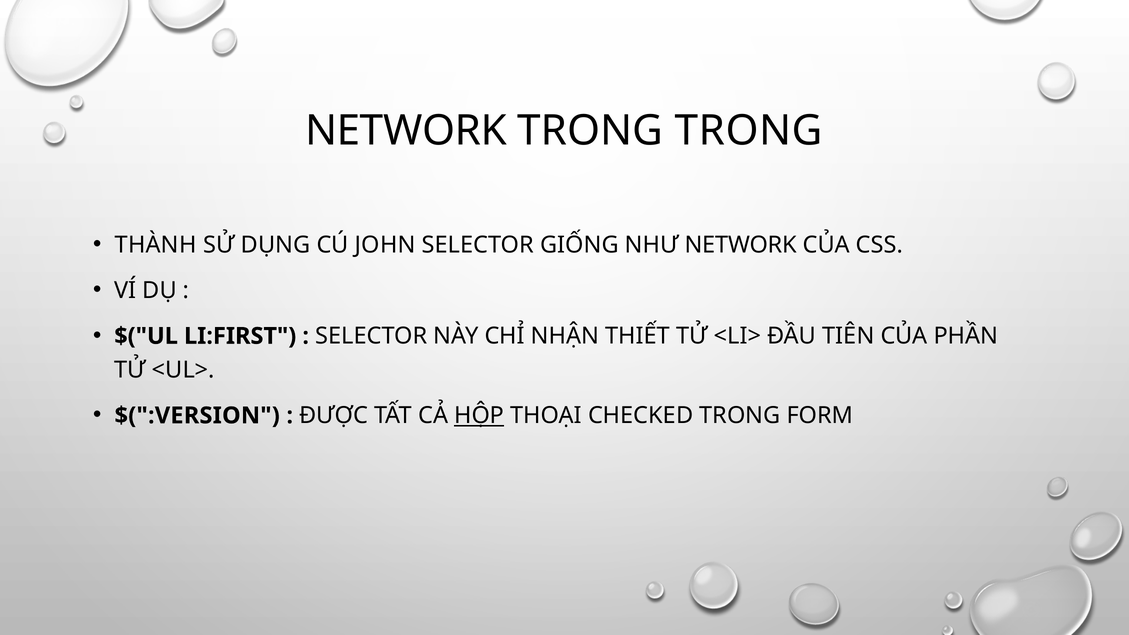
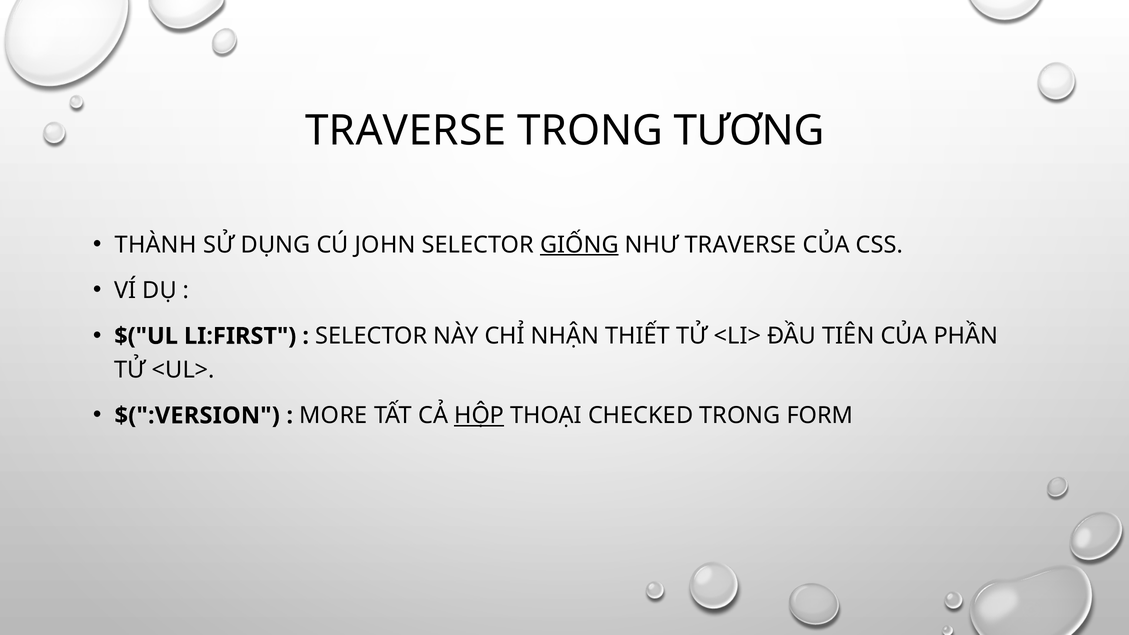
NETWORK: NETWORK -> TRAVERSE (406, 131)
TRONG TRONG: TRONG -> TƯƠNG (749, 131)
GIỐNG underline: none -> present (579, 245)
NHƯ NETWORK: NETWORK -> TRAVERSE (741, 245)
ĐƯỢC: ĐƯỢC -> MORE (333, 416)
